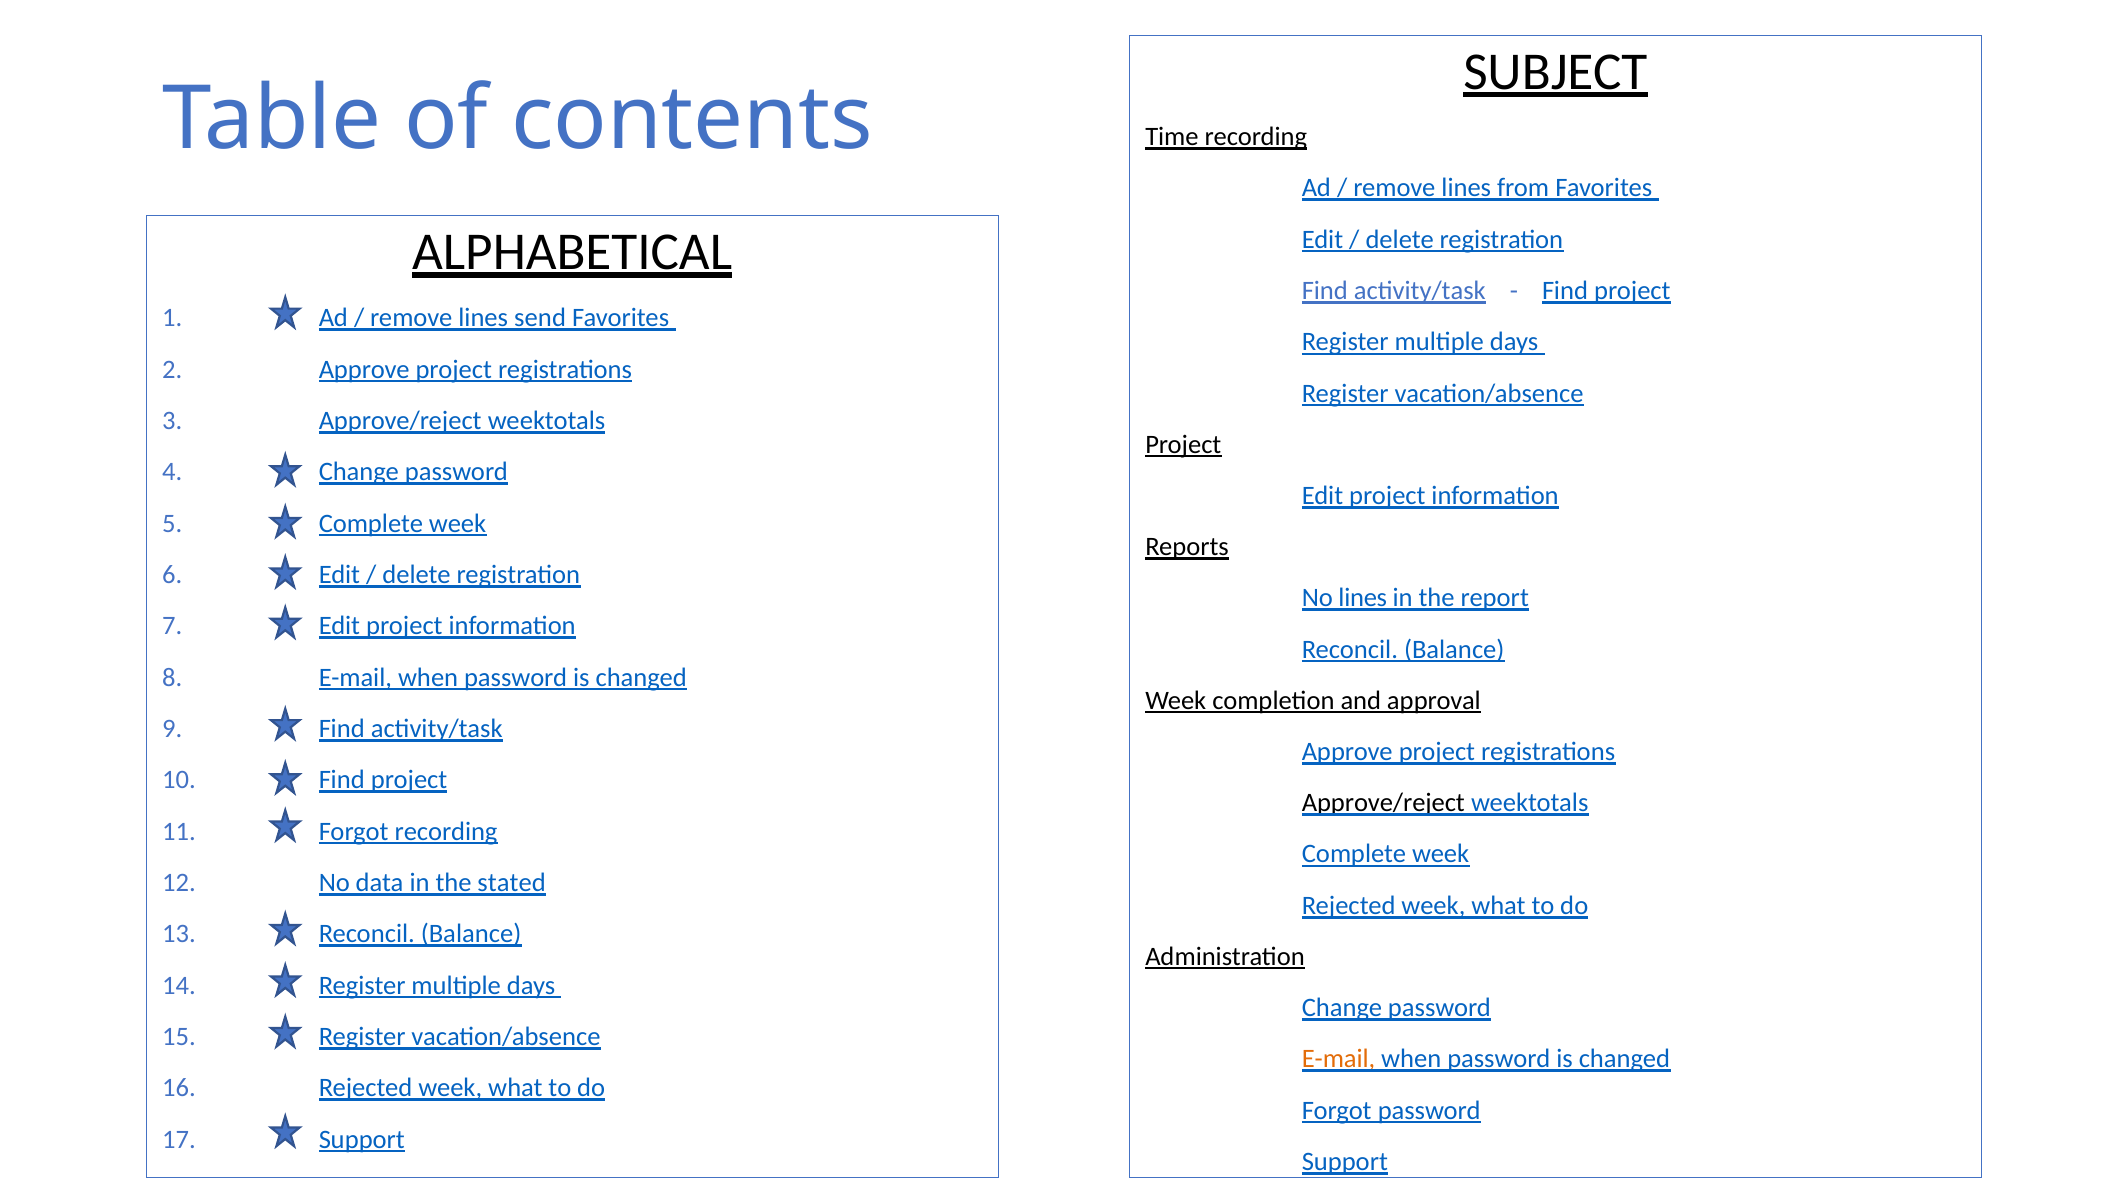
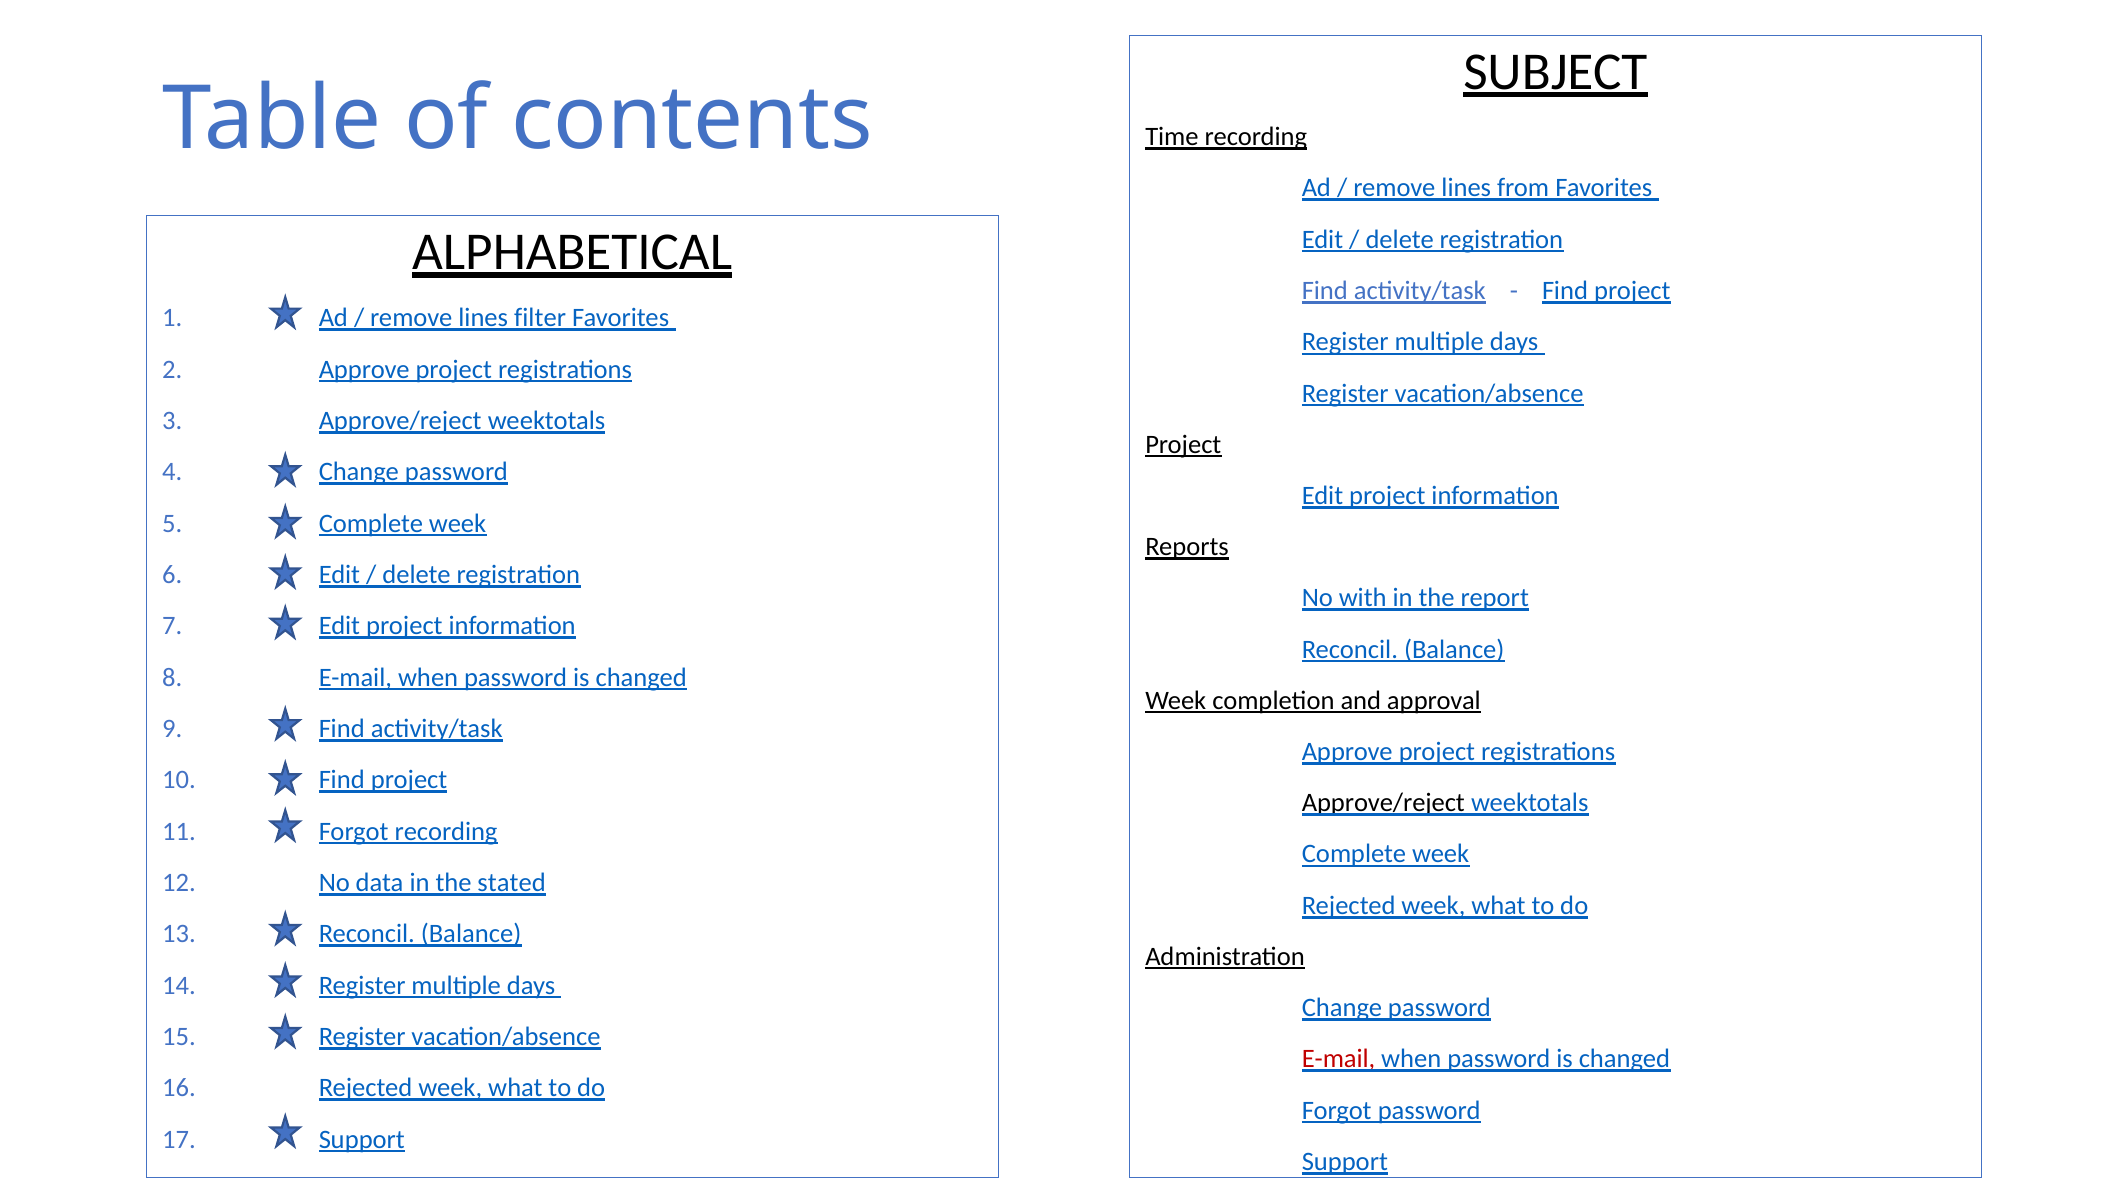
send: send -> filter (540, 318)
No lines: lines -> with (1363, 598)
E-mail colour: orange -> red (1339, 1059)
